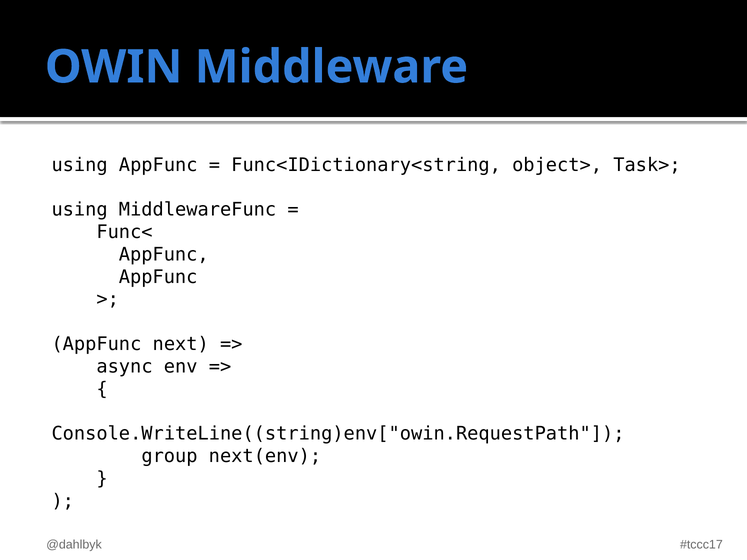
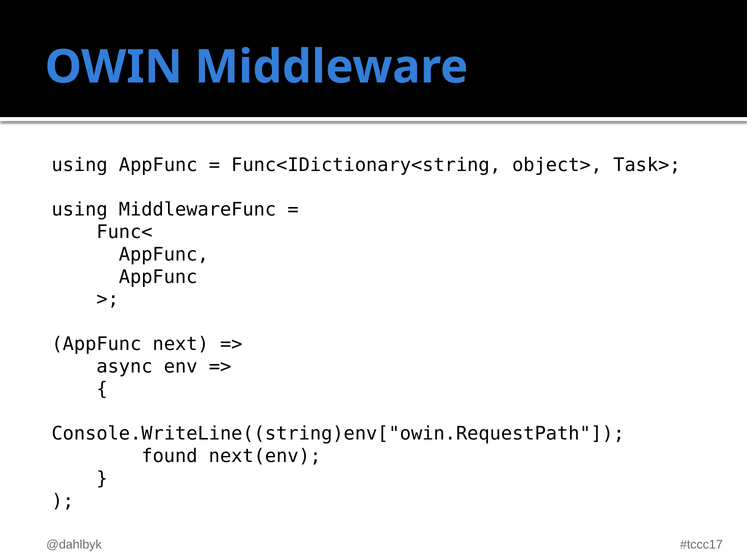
group: group -> found (169, 456)
